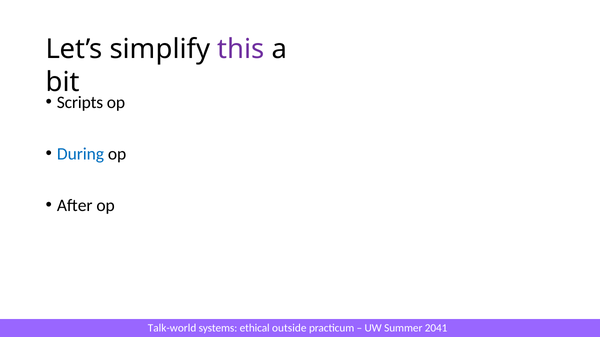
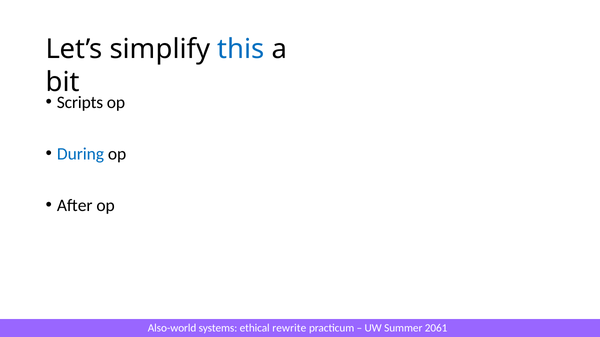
this colour: purple -> blue (241, 49)
Talk-world: Talk-world -> Also-world (172, 329)
outside: outside -> rewrite (289, 329)
2041: 2041 -> 2061 (436, 329)
